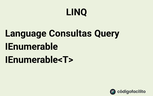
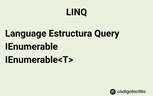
Consultas: Consultas -> Estructura (70, 33)
